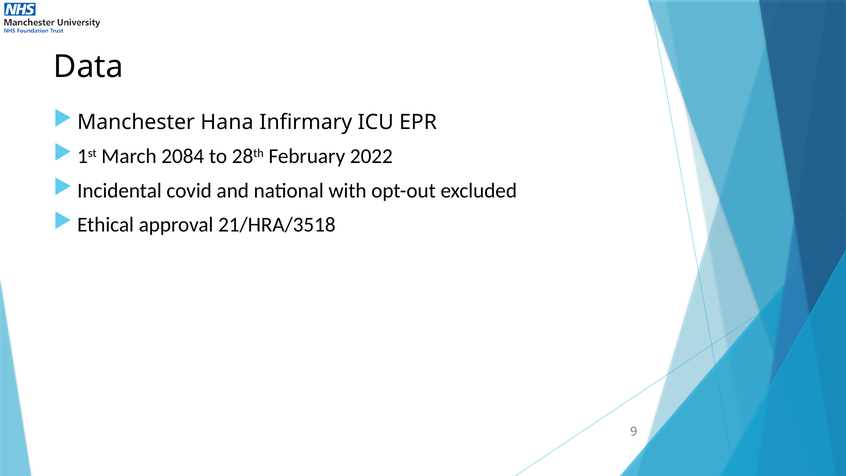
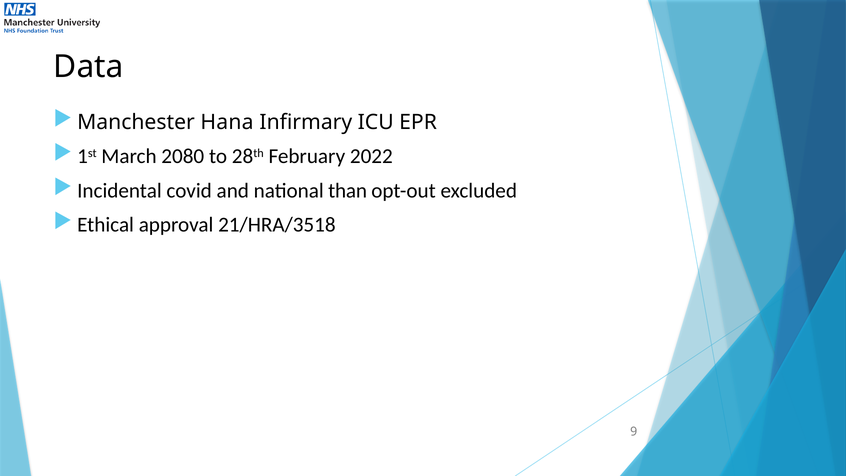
2084: 2084 -> 2080 (183, 156)
with: with -> than (348, 191)
